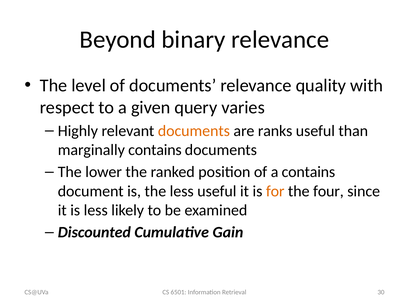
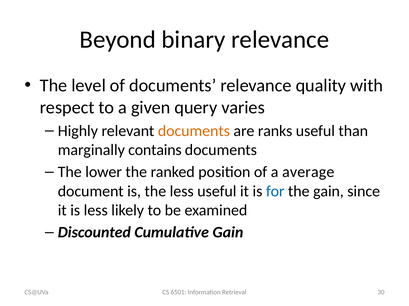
a contains: contains -> average (308, 172)
for colour: orange -> blue (275, 192)
the four: four -> gain (328, 192)
